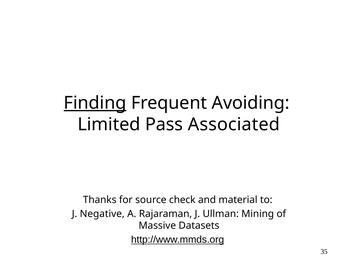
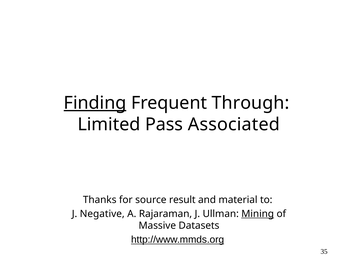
Avoiding: Avoiding -> Through (251, 103)
check: check -> result (182, 199)
Mining underline: none -> present (258, 213)
